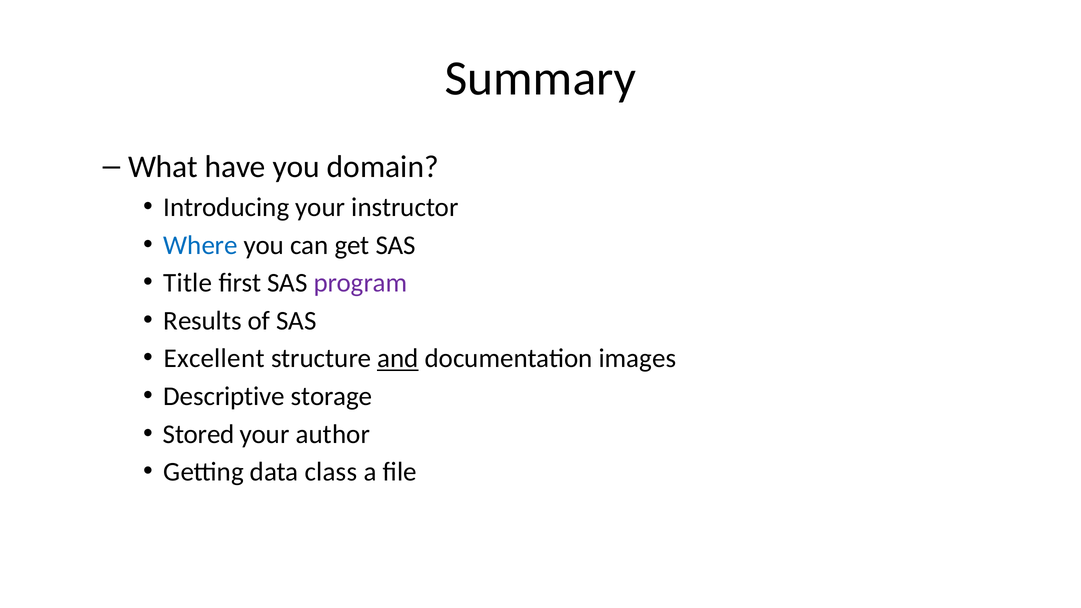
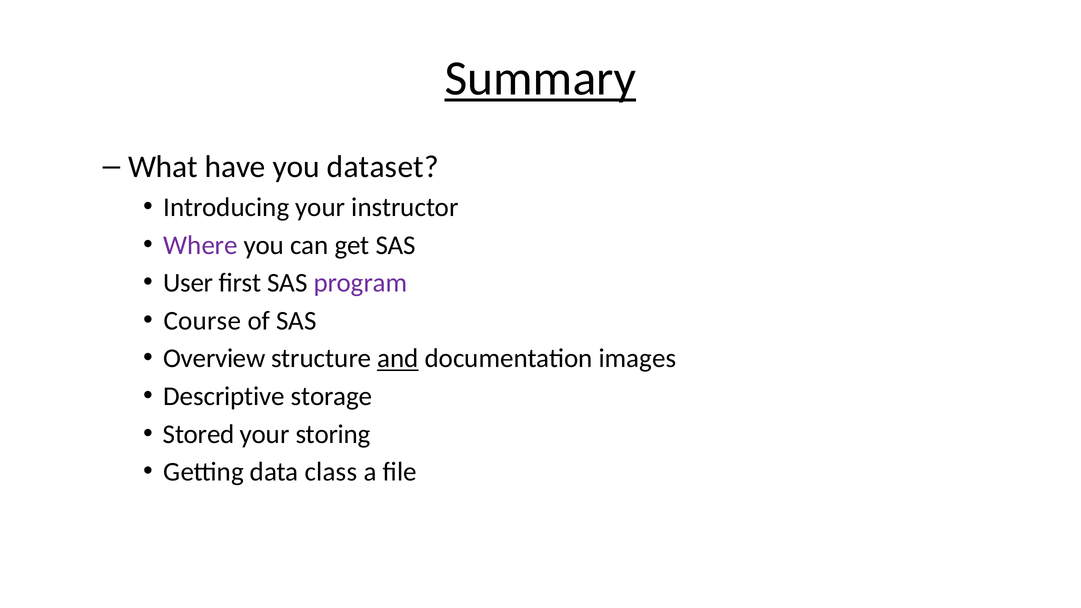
Summary underline: none -> present (540, 78)
domain: domain -> dataset (383, 167)
Where colour: blue -> purple (201, 245)
Title: Title -> User (188, 283)
Results: Results -> Course (202, 321)
Excellent: Excellent -> Overview (214, 359)
author: author -> storing (333, 434)
